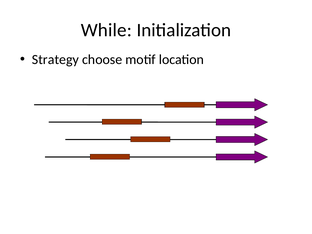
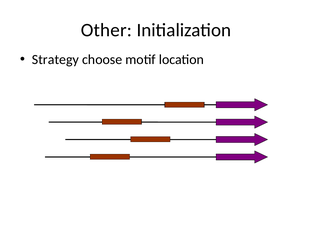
While: While -> Other (106, 30)
